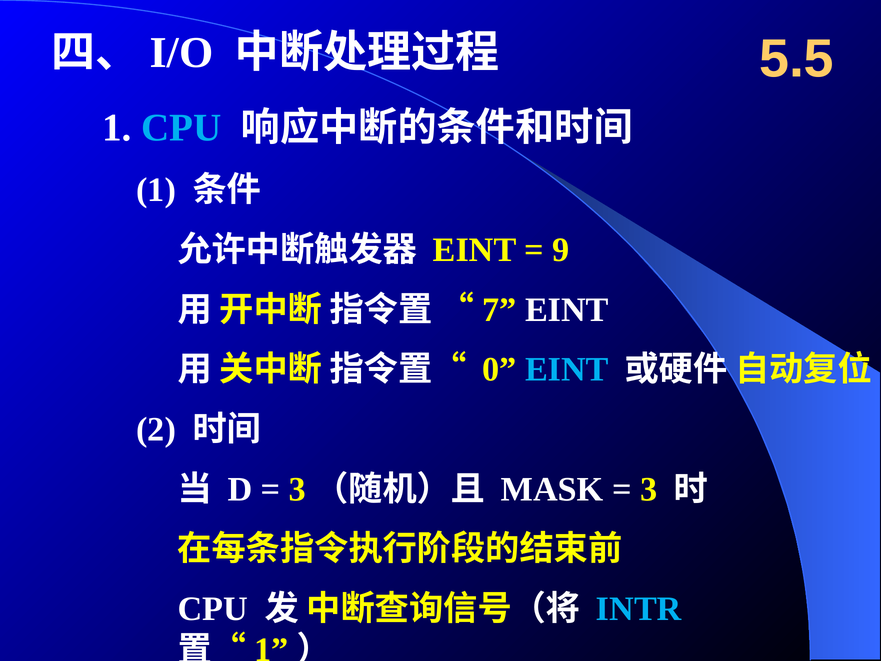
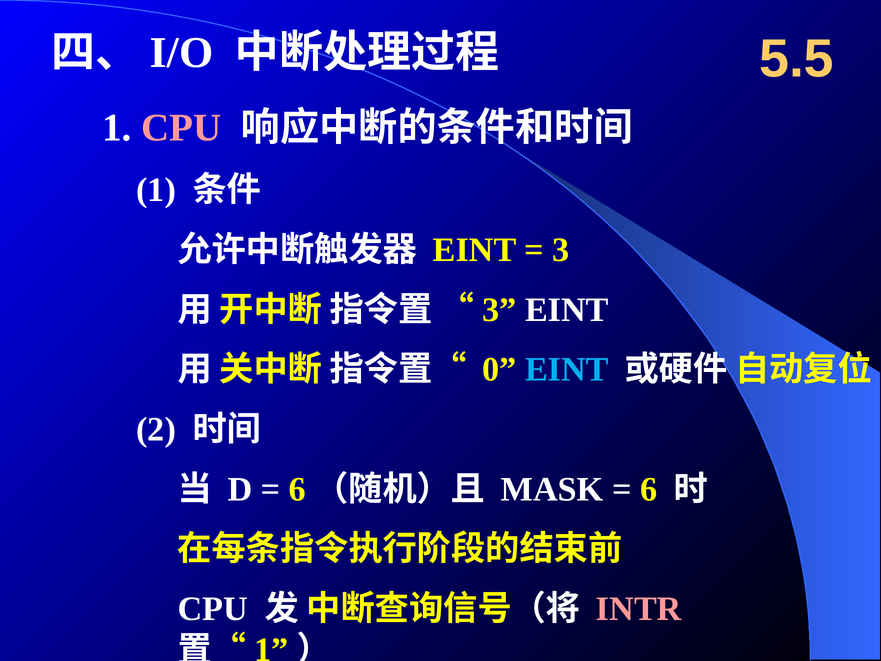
CPU colour: light blue -> pink (181, 128)
9: 9 -> 3 (561, 250)
7: 7 -> 3 (499, 310)
3: 3 -> 6 (297, 489)
3: 3 -> 6 (649, 489)
INTR colour: light blue -> pink (639, 609)
